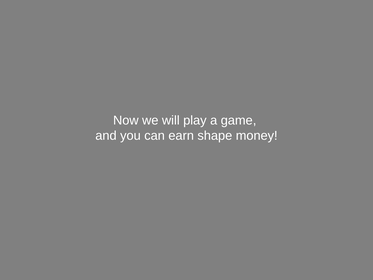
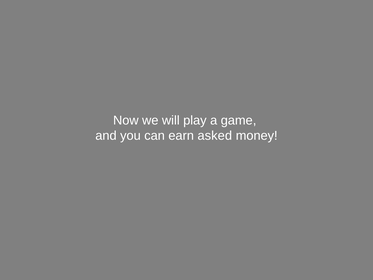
shape: shape -> asked (215, 136)
